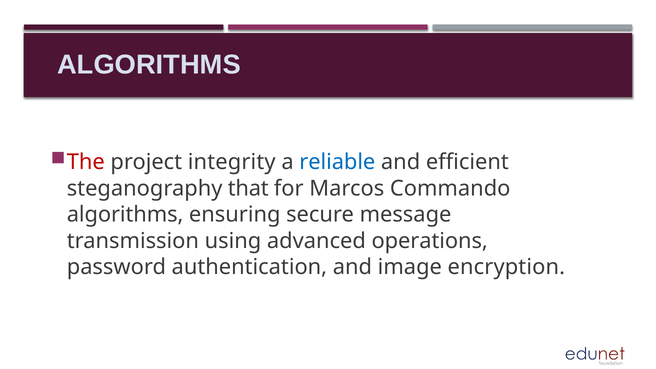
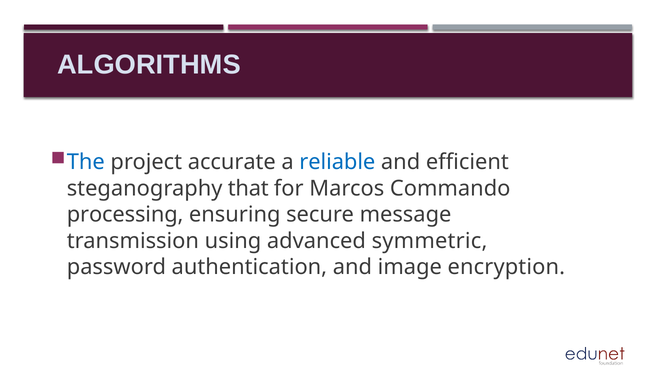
The colour: red -> blue (86, 162)
integrity: integrity -> accurate (232, 162)
algorithms: algorithms -> processing (125, 215)
operations: operations -> symmetric (430, 241)
